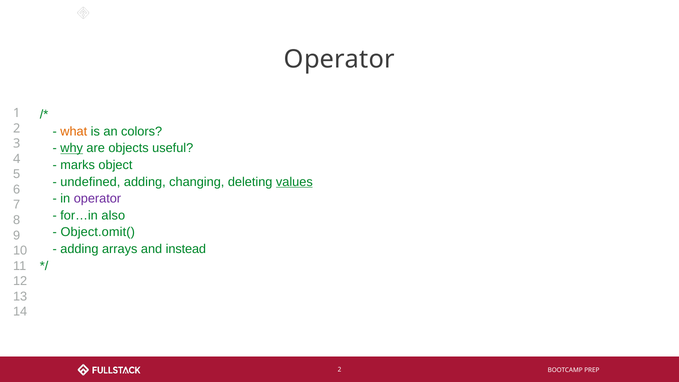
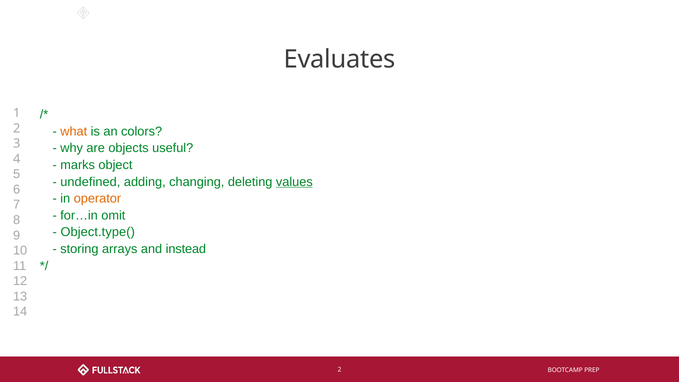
Operator: Operator -> Evaluates (340, 59)
why underline: present -> none (72, 148)
operator colour: purple -> orange (97, 199)
also: also -> omit (113, 215)
Object.omit(: Object.omit( -> Object.type( (98, 232)
adding: adding -> storing (79, 249)
